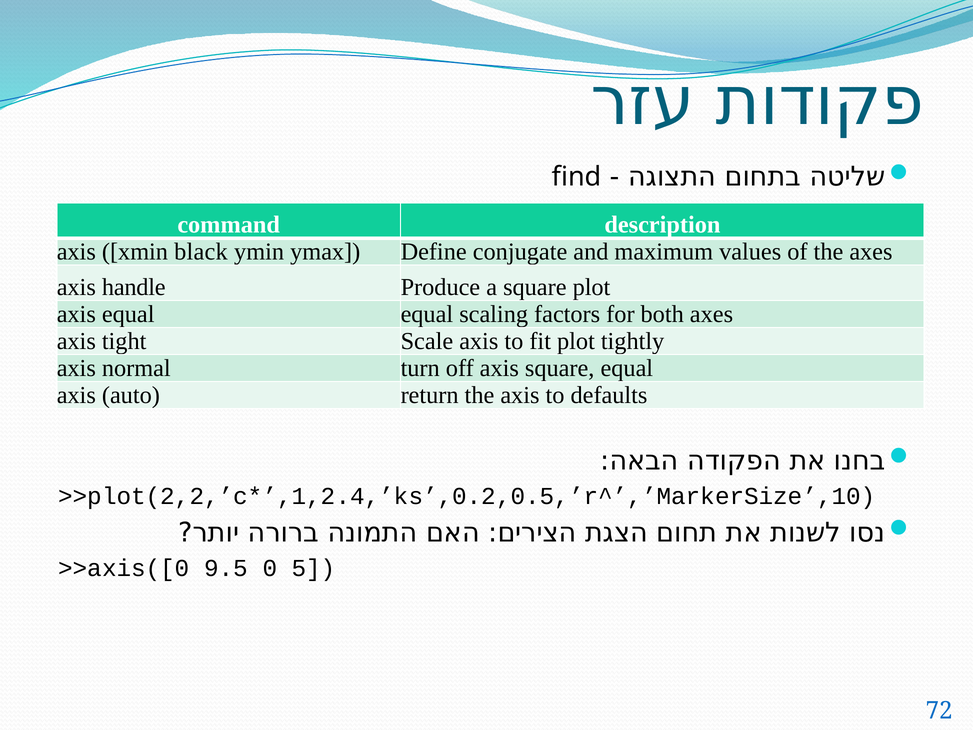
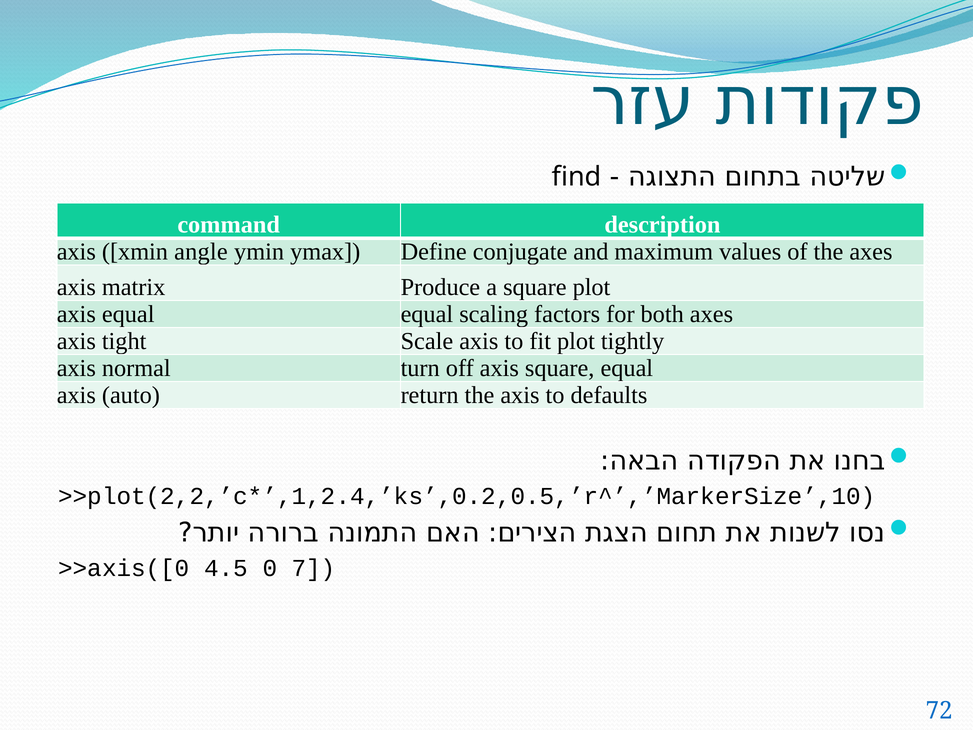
black: black -> angle (201, 252)
handle: handle -> matrix (134, 287)
9.5: 9.5 -> 4.5 (226, 568)
5: 5 -> 7 (314, 568)
